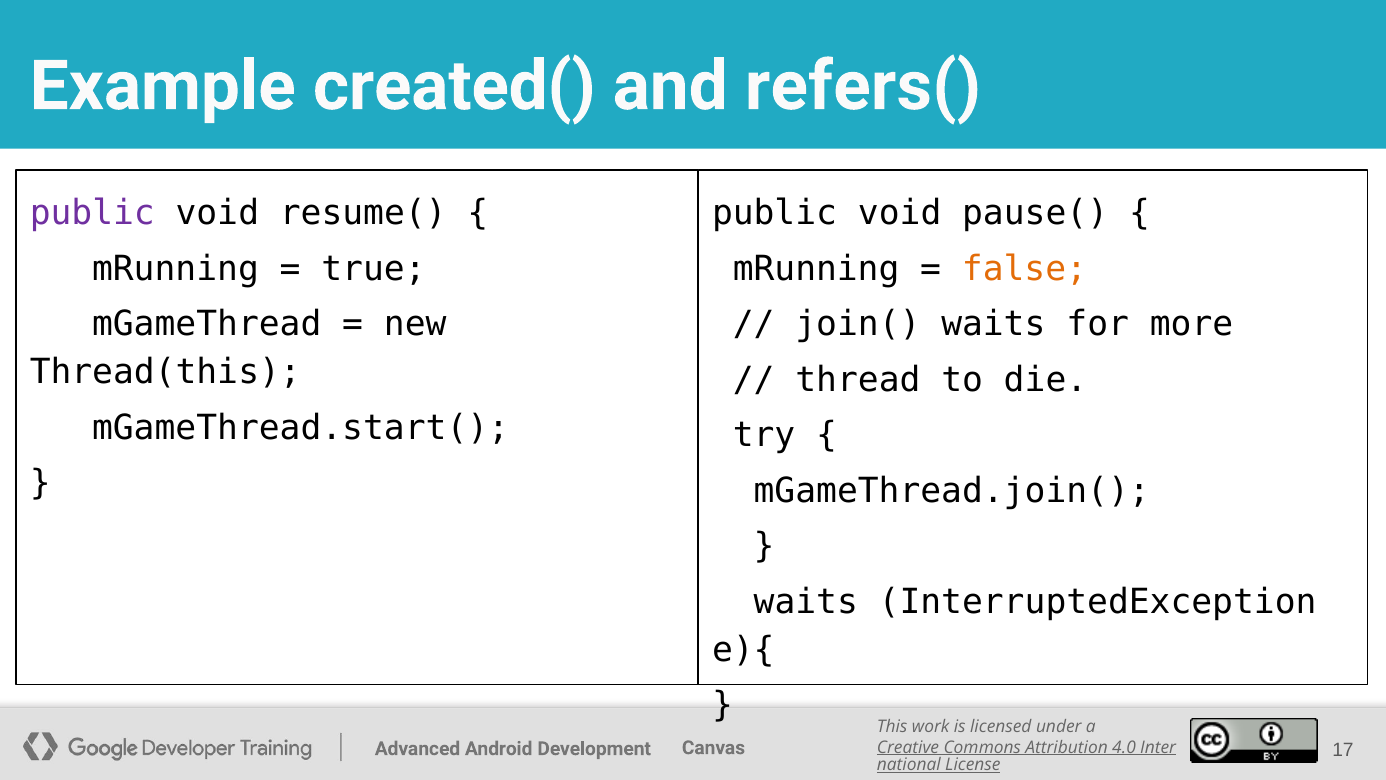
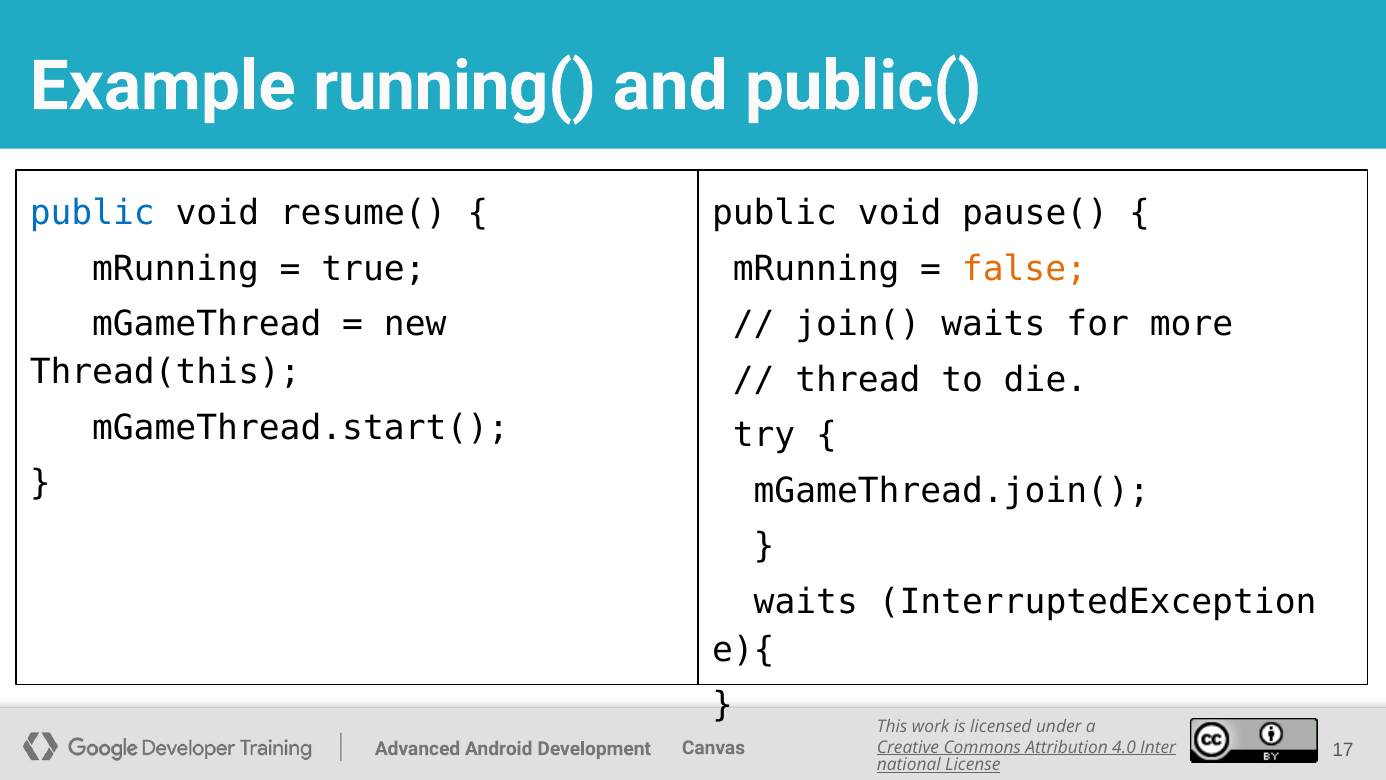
created(: created( -> running( (455, 86)
refers(: refers( -> public( (863, 86)
public colour: purple -> blue (92, 213)
